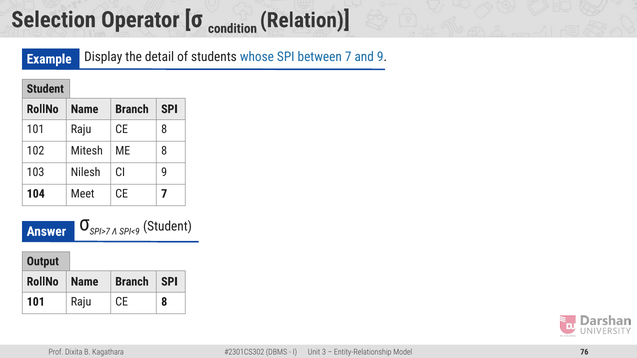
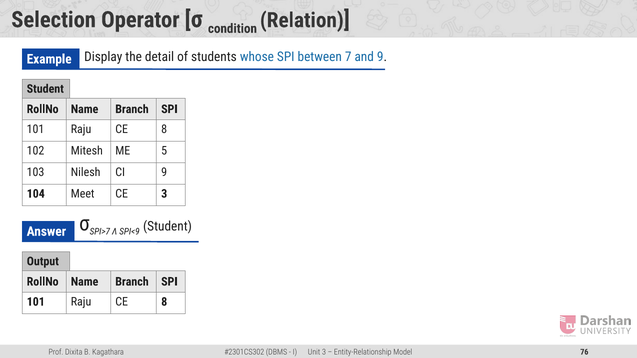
ME 8: 8 -> 5 (164, 151)
CE 7: 7 -> 3 (164, 194)
